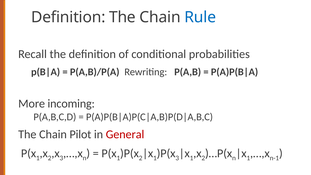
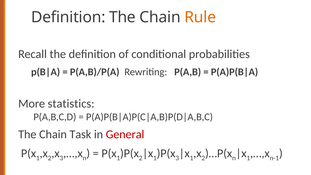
Rule colour: blue -> orange (200, 17)
incoming: incoming -> statistics (71, 104)
Pilot: Pilot -> Task (80, 134)
